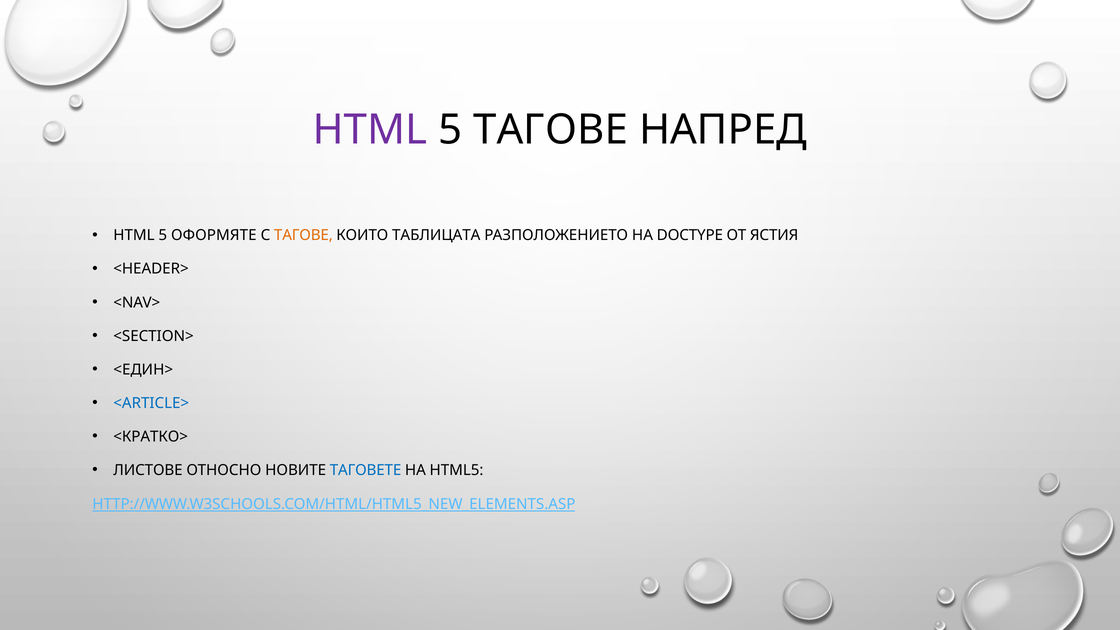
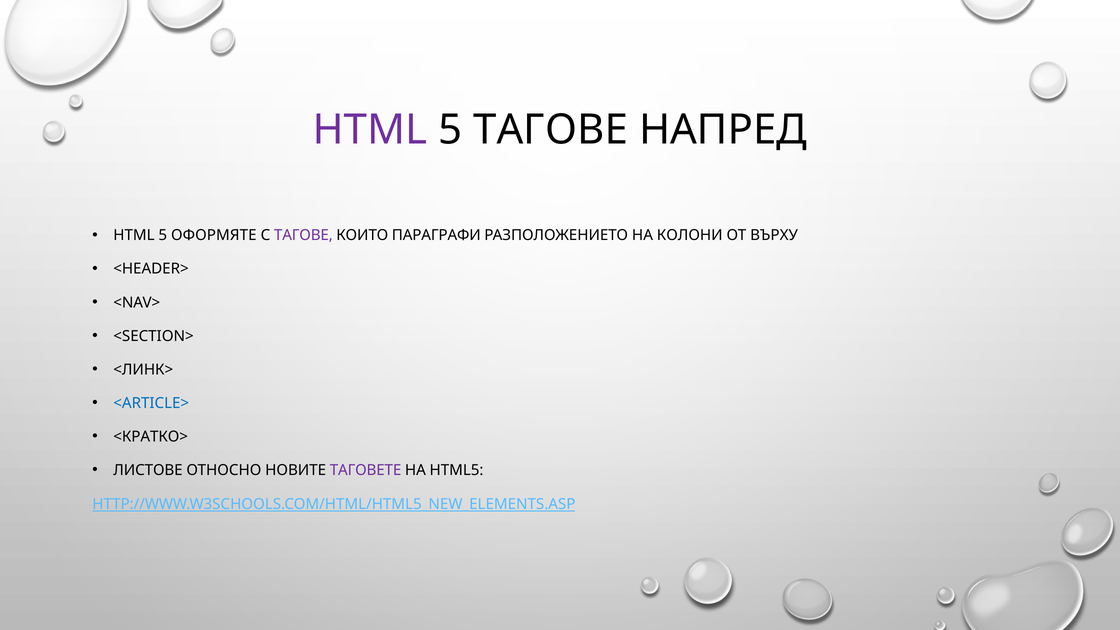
ТАГОВЕ colour: orange -> purple (303, 235)
ТАБЛИЦАТА: ТАБЛИЦАТА -> ПАРАГРАФИ (436, 235)
DOCTYPE: DOCTYPE -> КОЛОНИ (690, 235)
ЯСТИЯ: ЯСТИЯ -> ВЪРХУ (774, 235)
<ЕДИН>: <ЕДИН> -> <ЛИНК> (143, 370)
ТАГОВЕТЕ colour: blue -> purple (366, 470)
